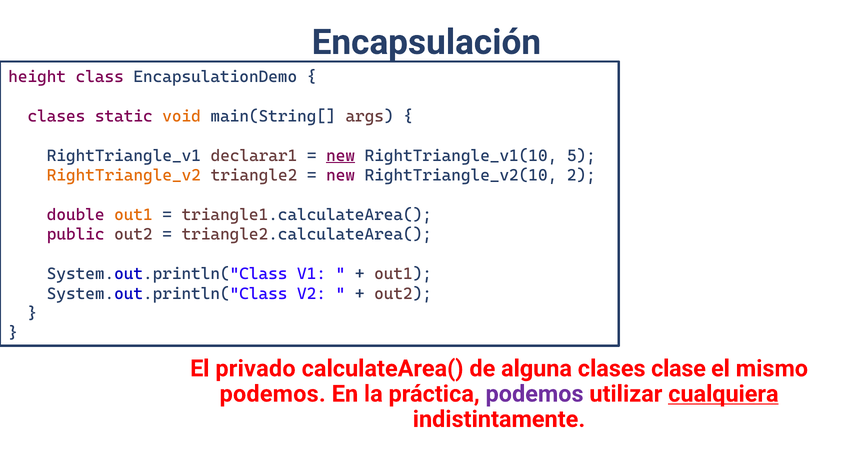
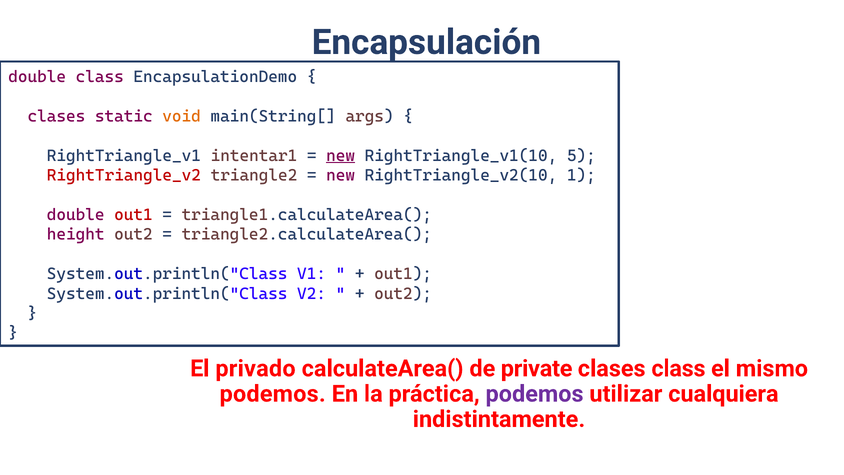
height: height -> double (37, 77)
declarar1: declarar1 -> intentar1 (254, 156)
RightTriangle_v2 colour: orange -> red (124, 175)
2: 2 -> 1 (581, 175)
out1 colour: orange -> red (133, 215)
public: public -> height (76, 234)
alguna: alguna -> private (537, 368)
clases clase: clase -> class (678, 368)
cualquiera underline: present -> none (723, 394)
